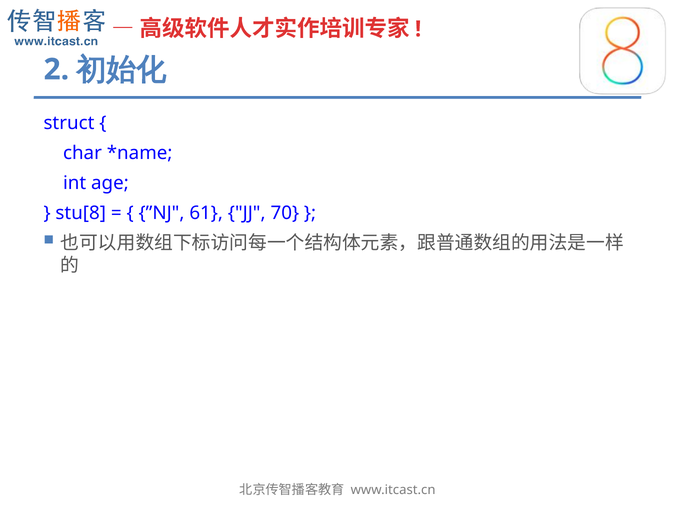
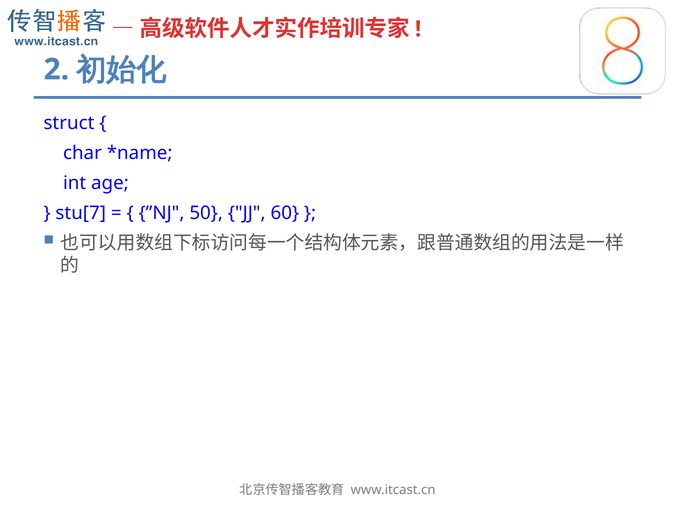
stu[8: stu[8 -> stu[7 (81, 213)
61: 61 -> 50 (206, 213)
70: 70 -> 60 (285, 213)
